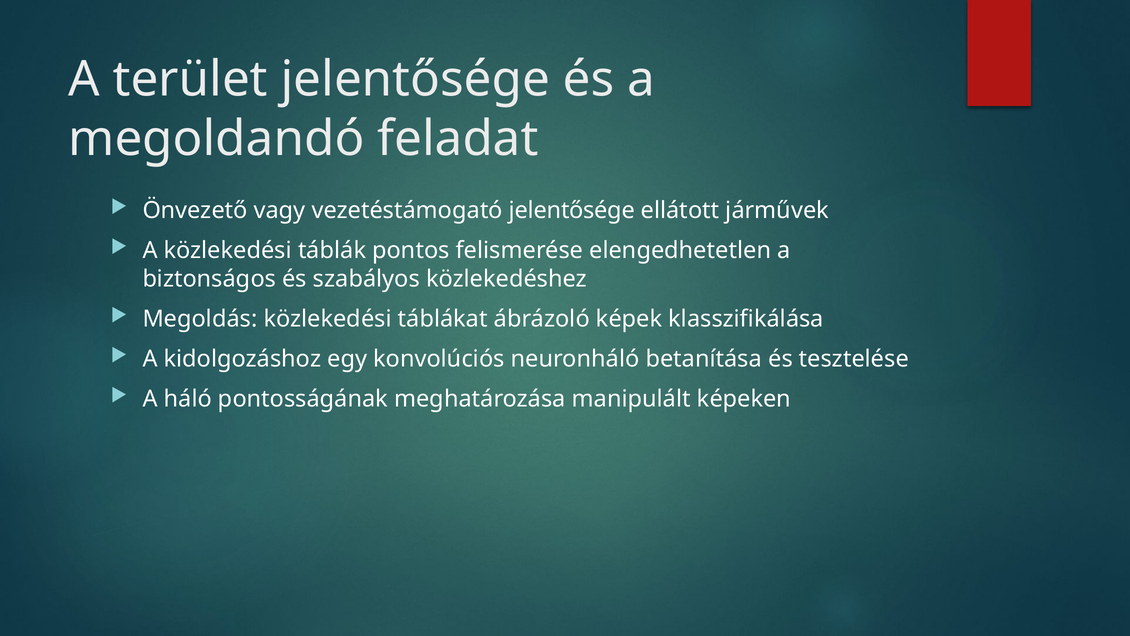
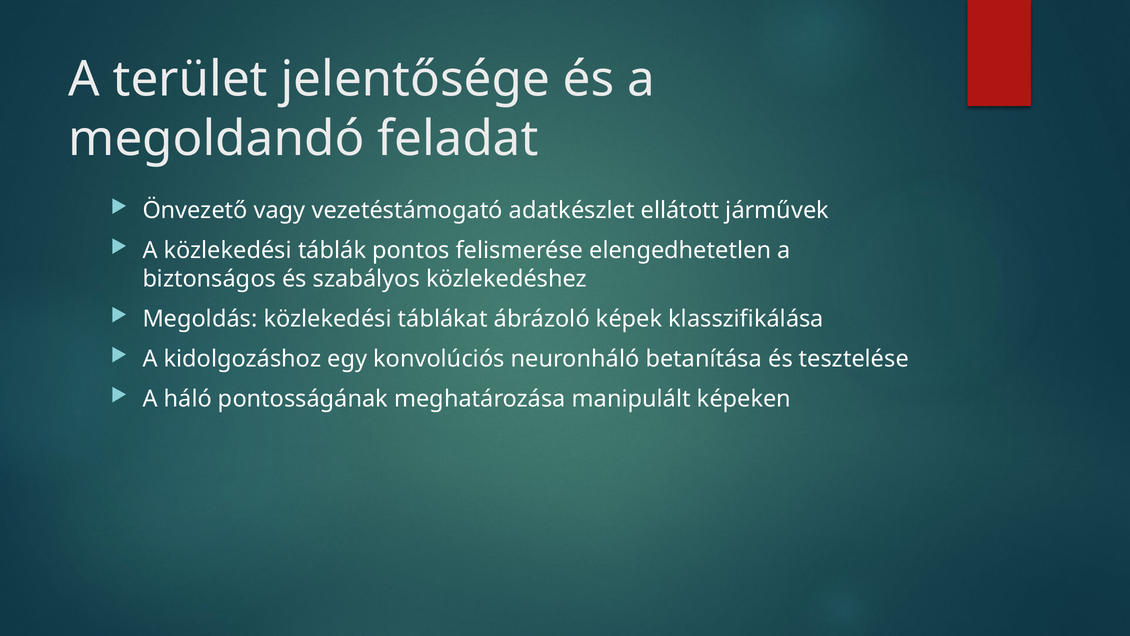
vezetéstámogató jelentősége: jelentősége -> adatkészlet (572, 210)
